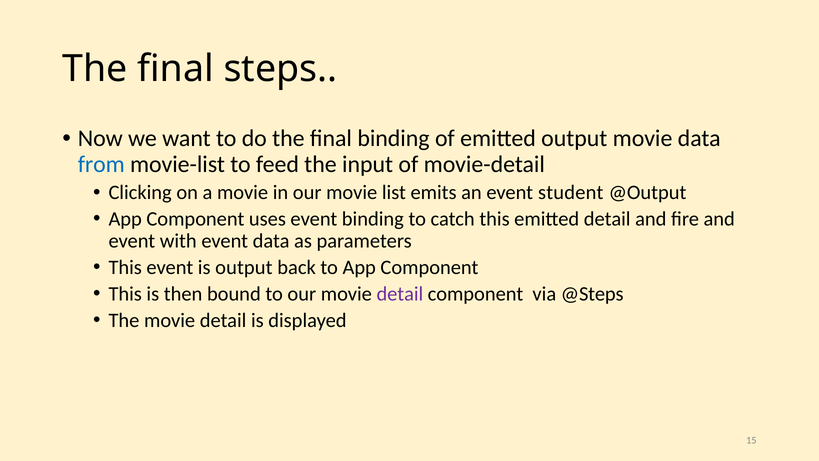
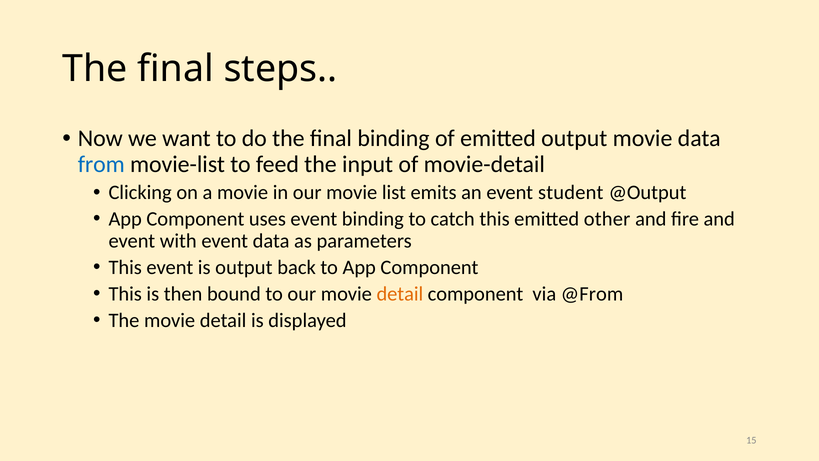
emitted detail: detail -> other (607, 219)
detail colour: purple -> orange (400, 294)
@Steps: @Steps -> @From (592, 294)
